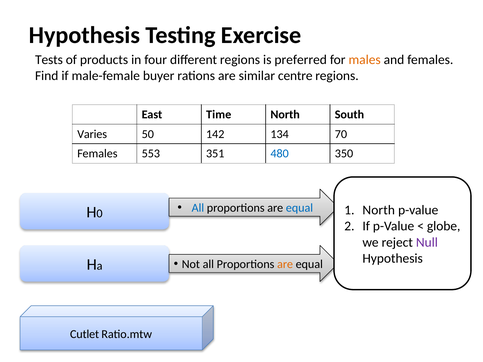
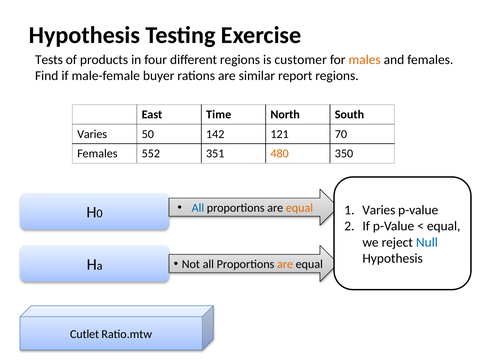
preferred: preferred -> customer (301, 60)
centre: centre -> report (295, 76)
134: 134 -> 121 (280, 134)
553: 553 -> 552 (151, 154)
480 colour: blue -> orange (280, 154)
equal colour: blue -> orange (299, 208)
North: North -> Varies (379, 210)
globe: globe -> equal (444, 226)
Null colour: purple -> blue (427, 242)
